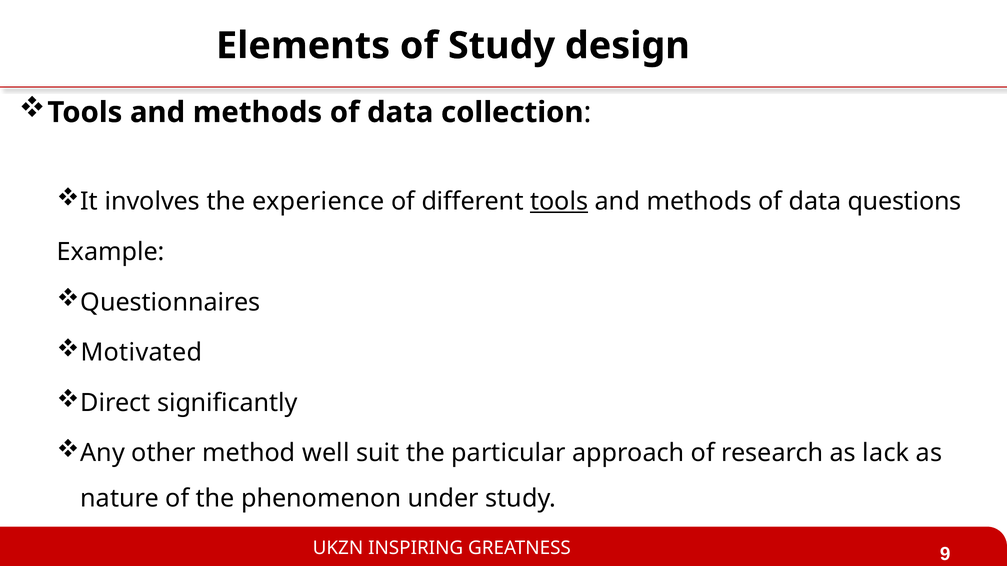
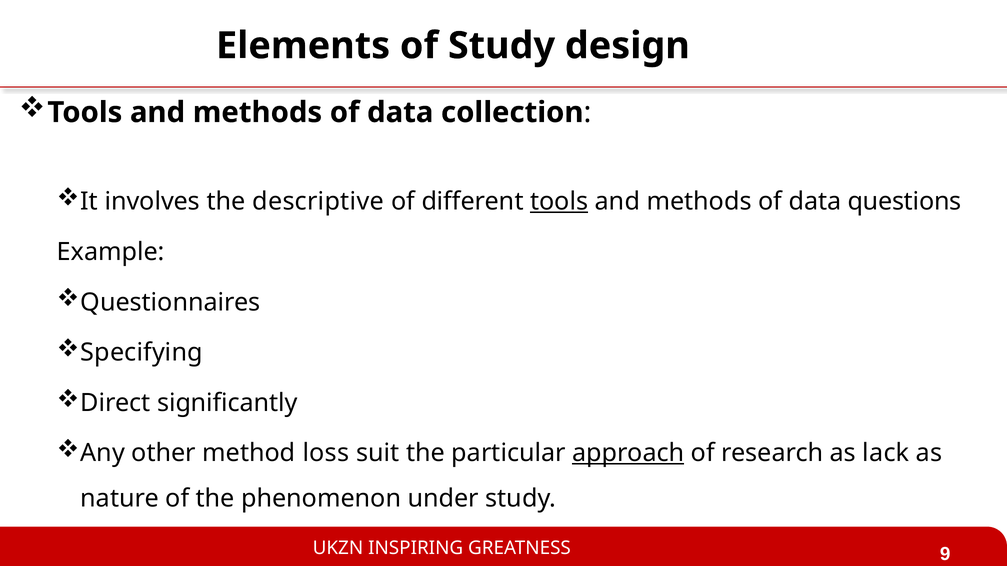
experience: experience -> descriptive (318, 202)
Motivated: Motivated -> Specifying (142, 353)
well: well -> loss (326, 453)
approach underline: none -> present (628, 453)
